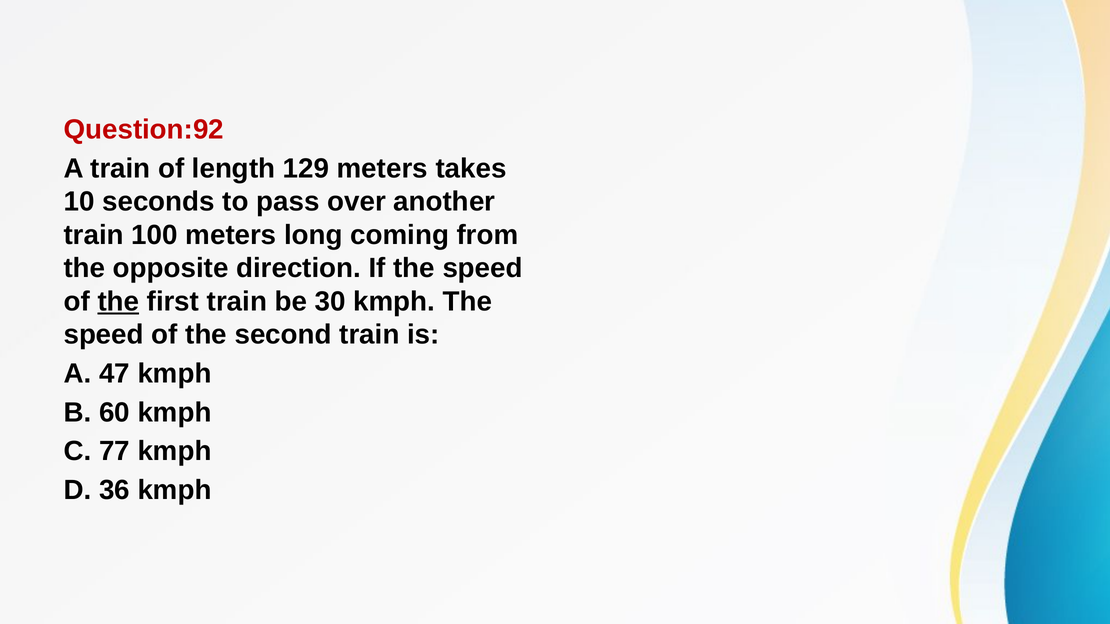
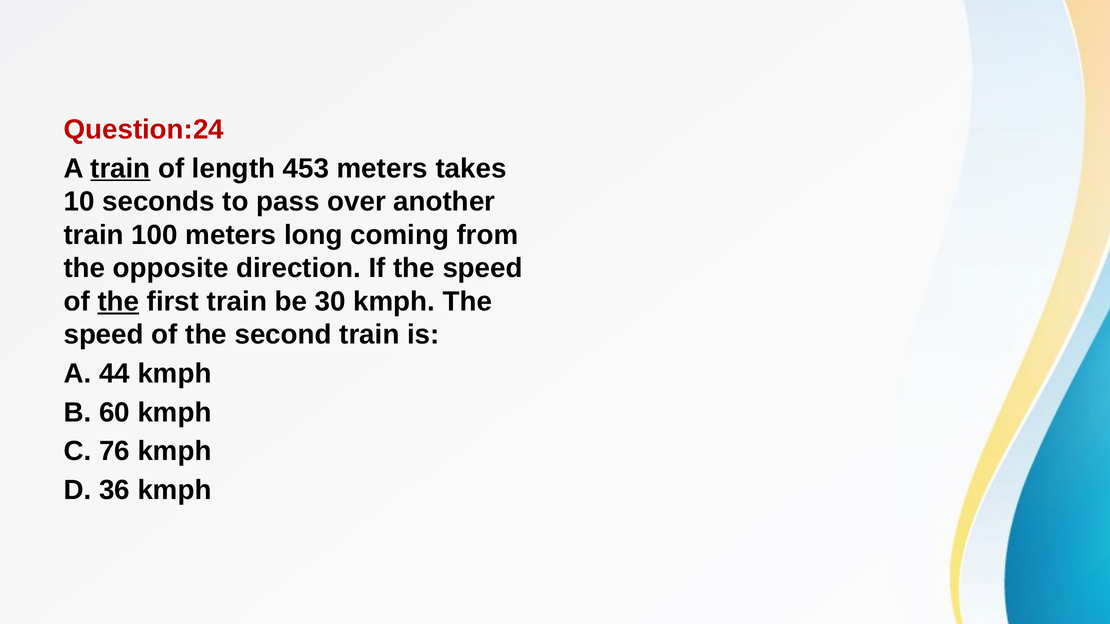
Question:92: Question:92 -> Question:24 (144, 130)
train underline: none -> present (120, 168)
129: 129 -> 453 (306, 168)
47: 47 -> 44 (114, 374)
77: 77 -> 76 (114, 451)
